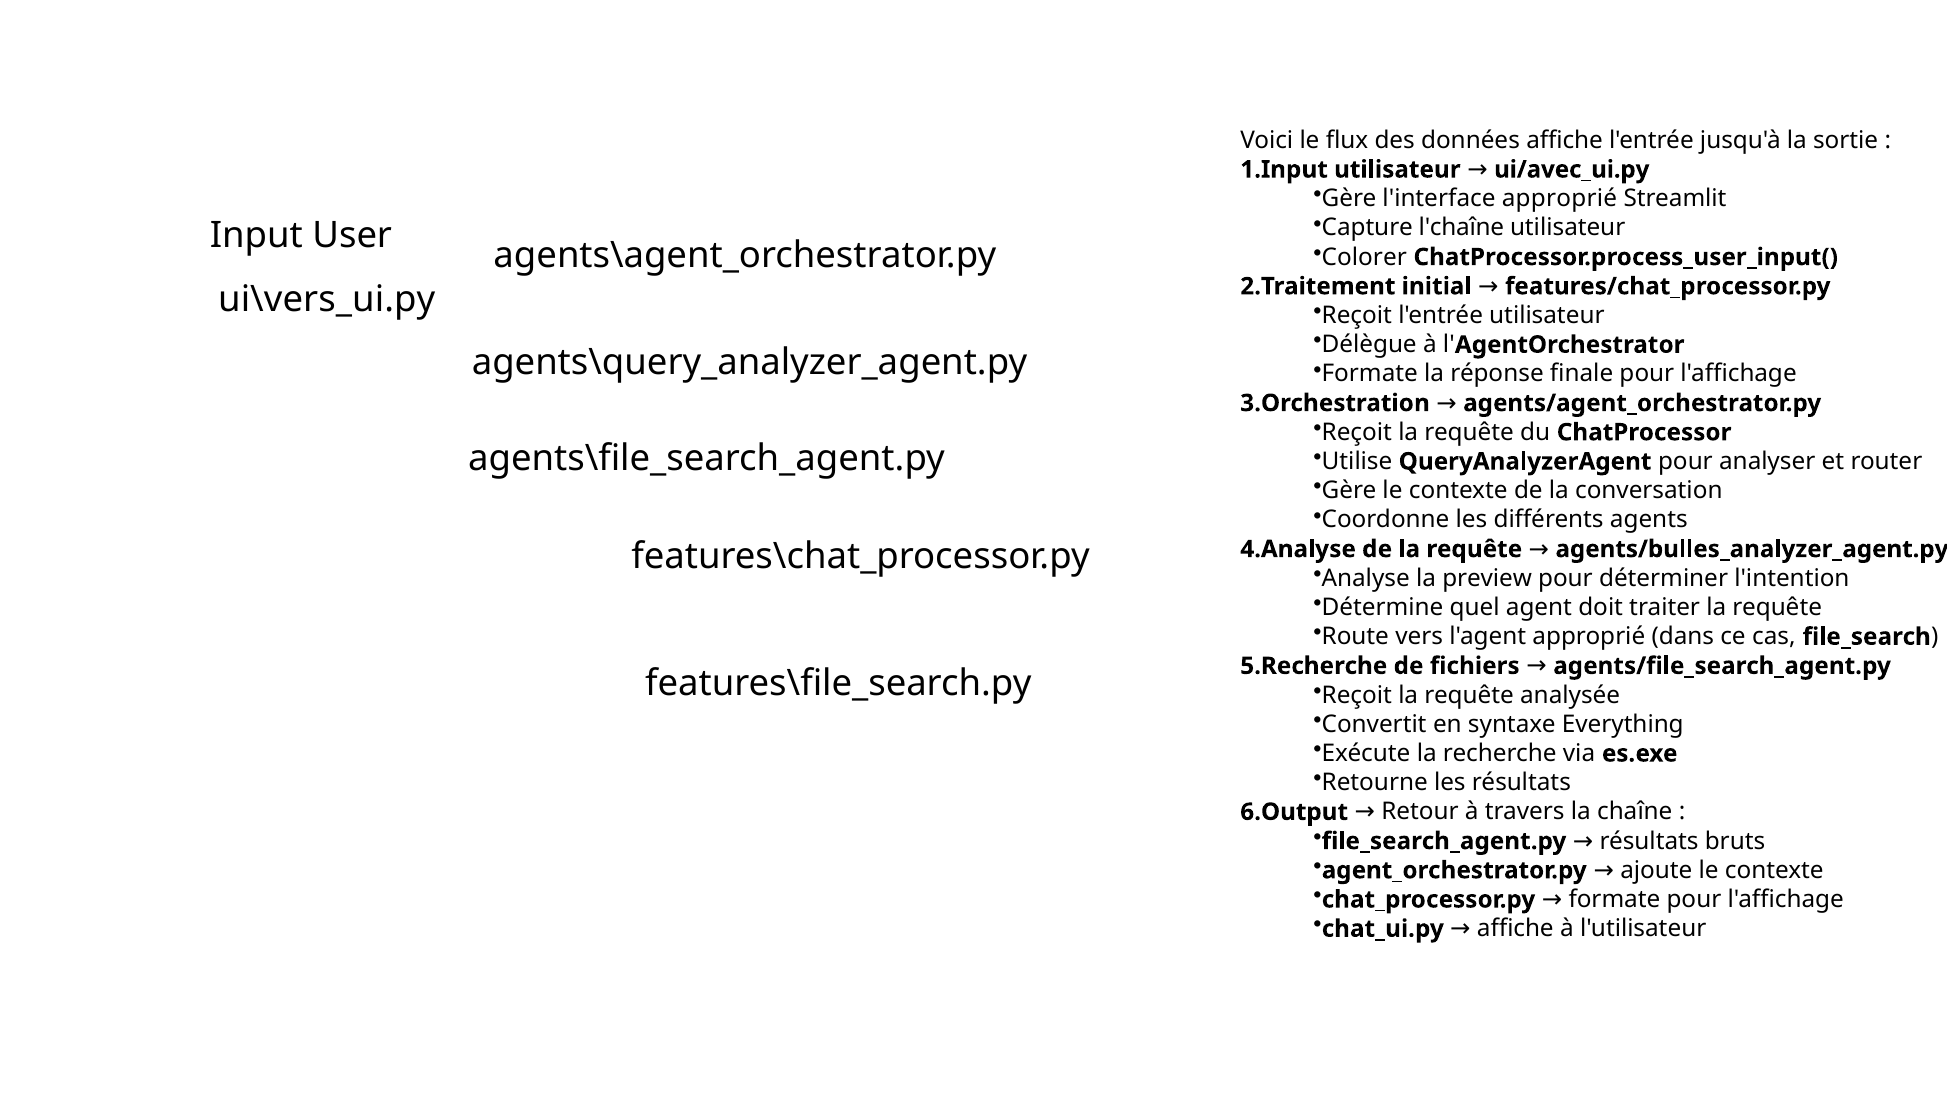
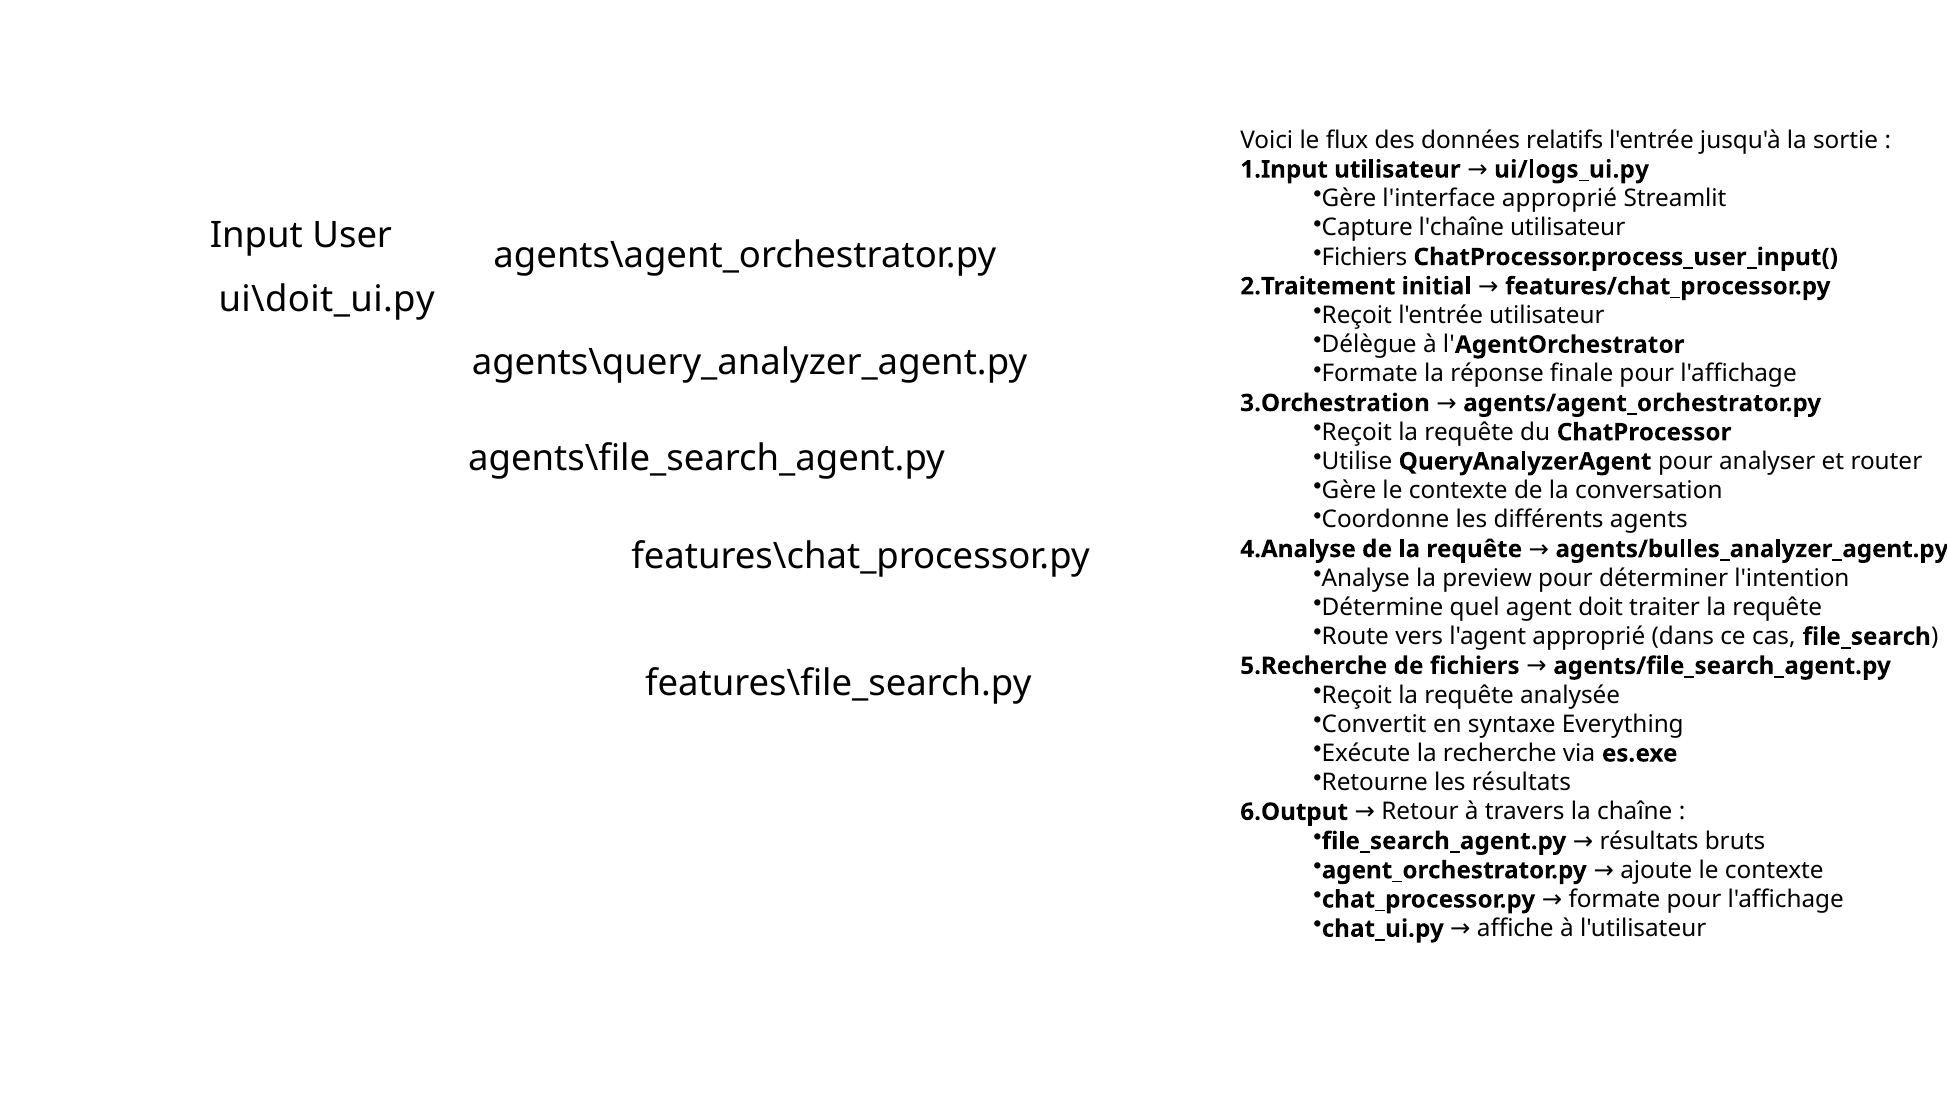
données affiche: affiche -> relatifs (1565, 140)
ui/avec_ui.py: ui/avec_ui.py -> ui/logs_ui.py (1572, 170)
Colorer: Colorer -> Fichiers (1364, 257)
ui\vers_ui.py: ui\vers_ui.py -> ui\doit_ui.py (327, 300)
